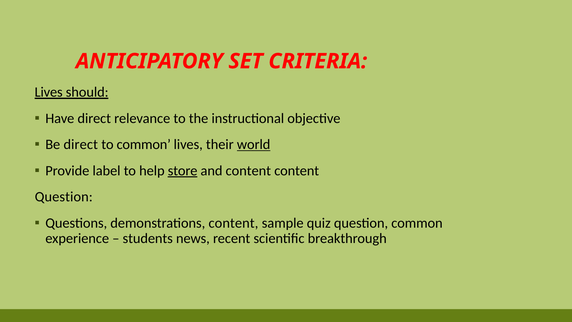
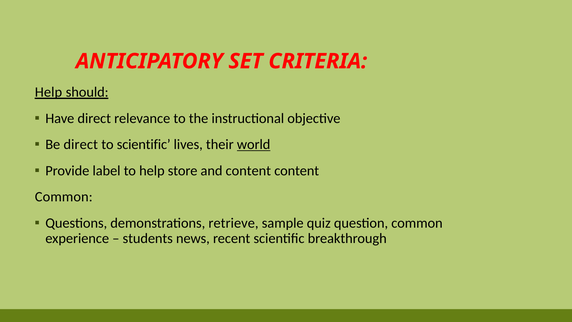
Lives: Lives -> Help (49, 92)
to common: common -> scientific (144, 144)
store underline: present -> none (183, 171)
Question: Question -> Common (64, 197)
demonstrations content: content -> retrieve (233, 223)
